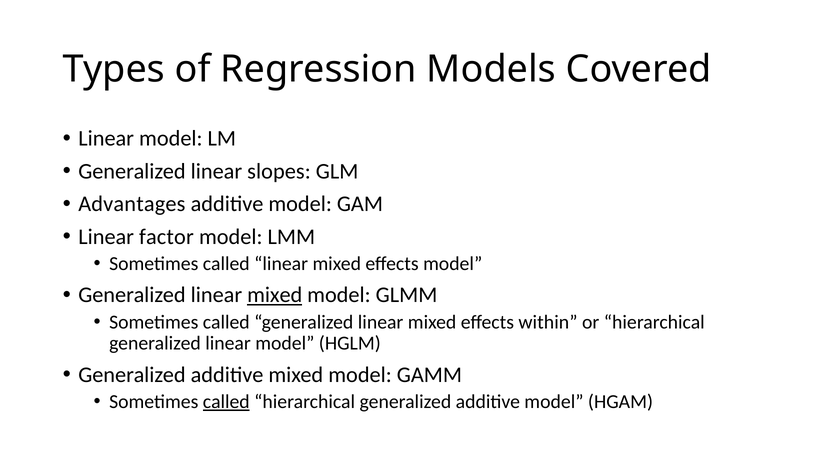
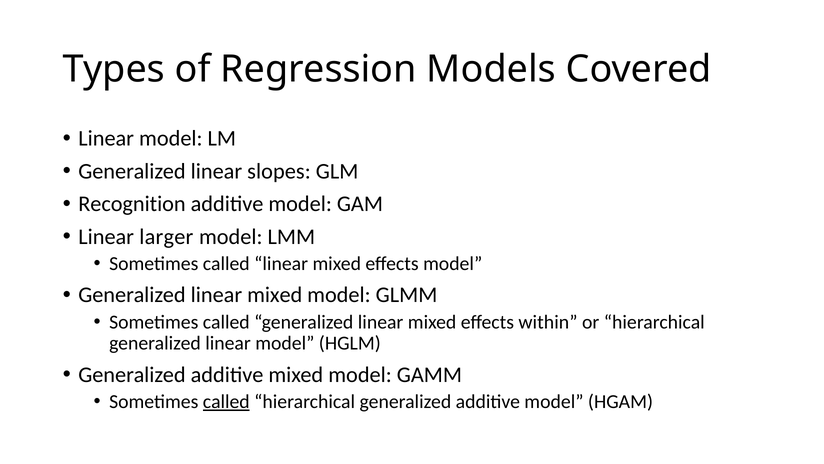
Advantages: Advantages -> Recognition (132, 204)
factor: factor -> larger (166, 236)
mixed underline: present -> none (275, 295)
